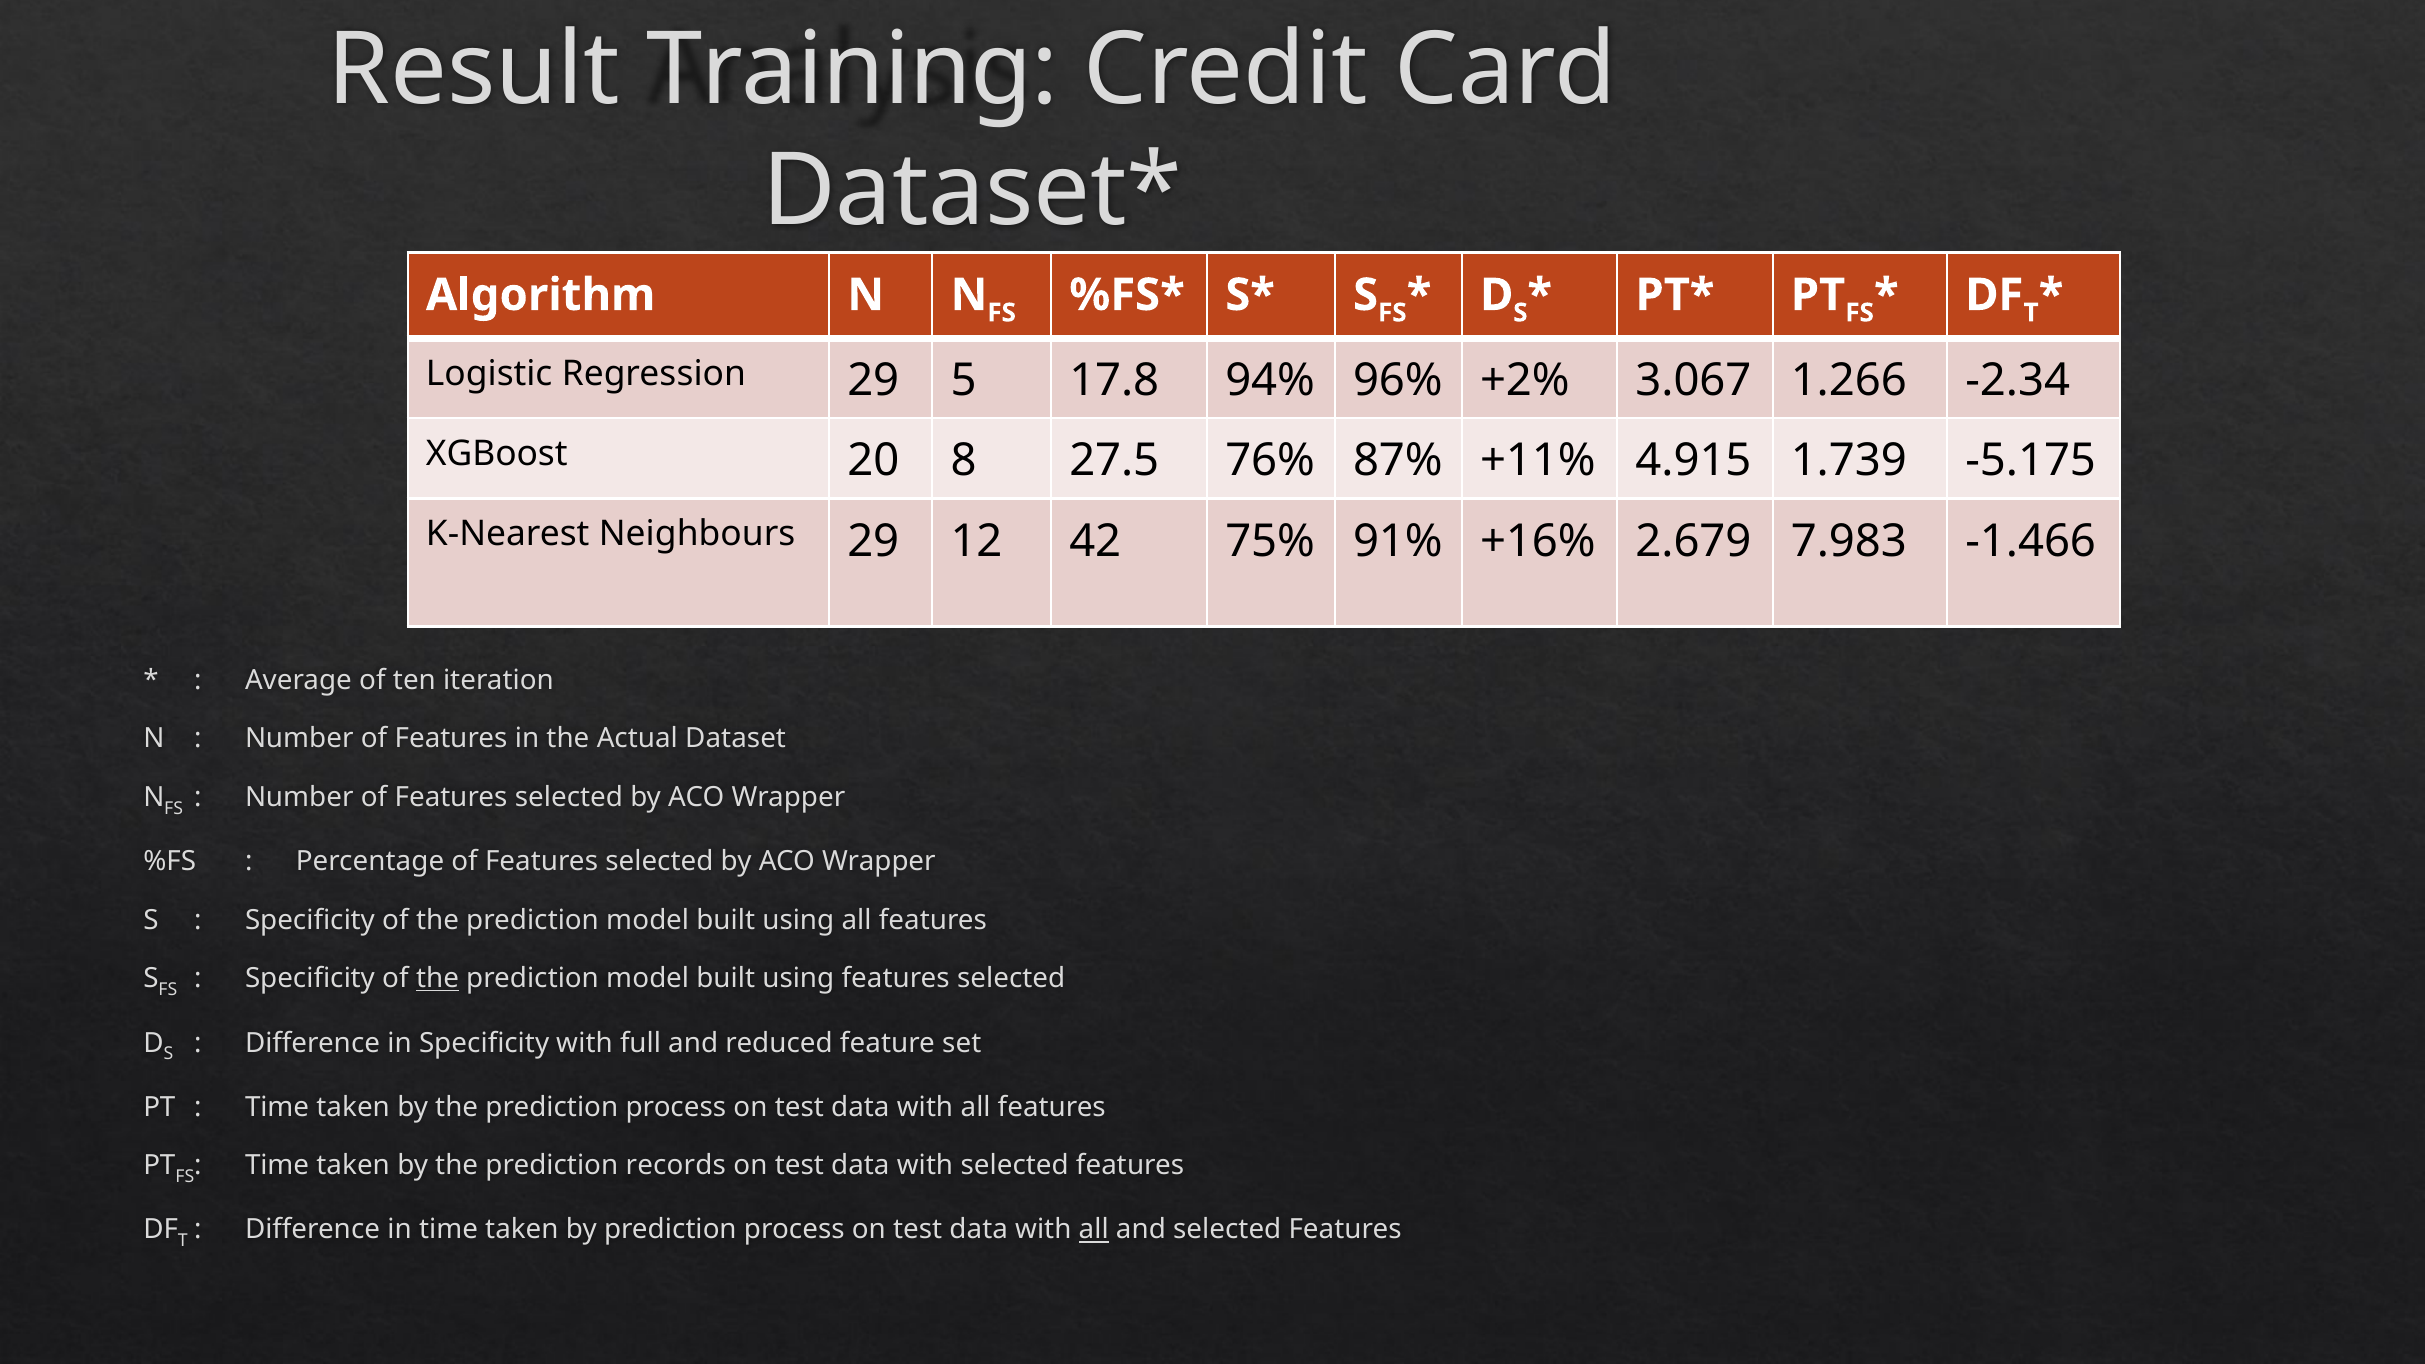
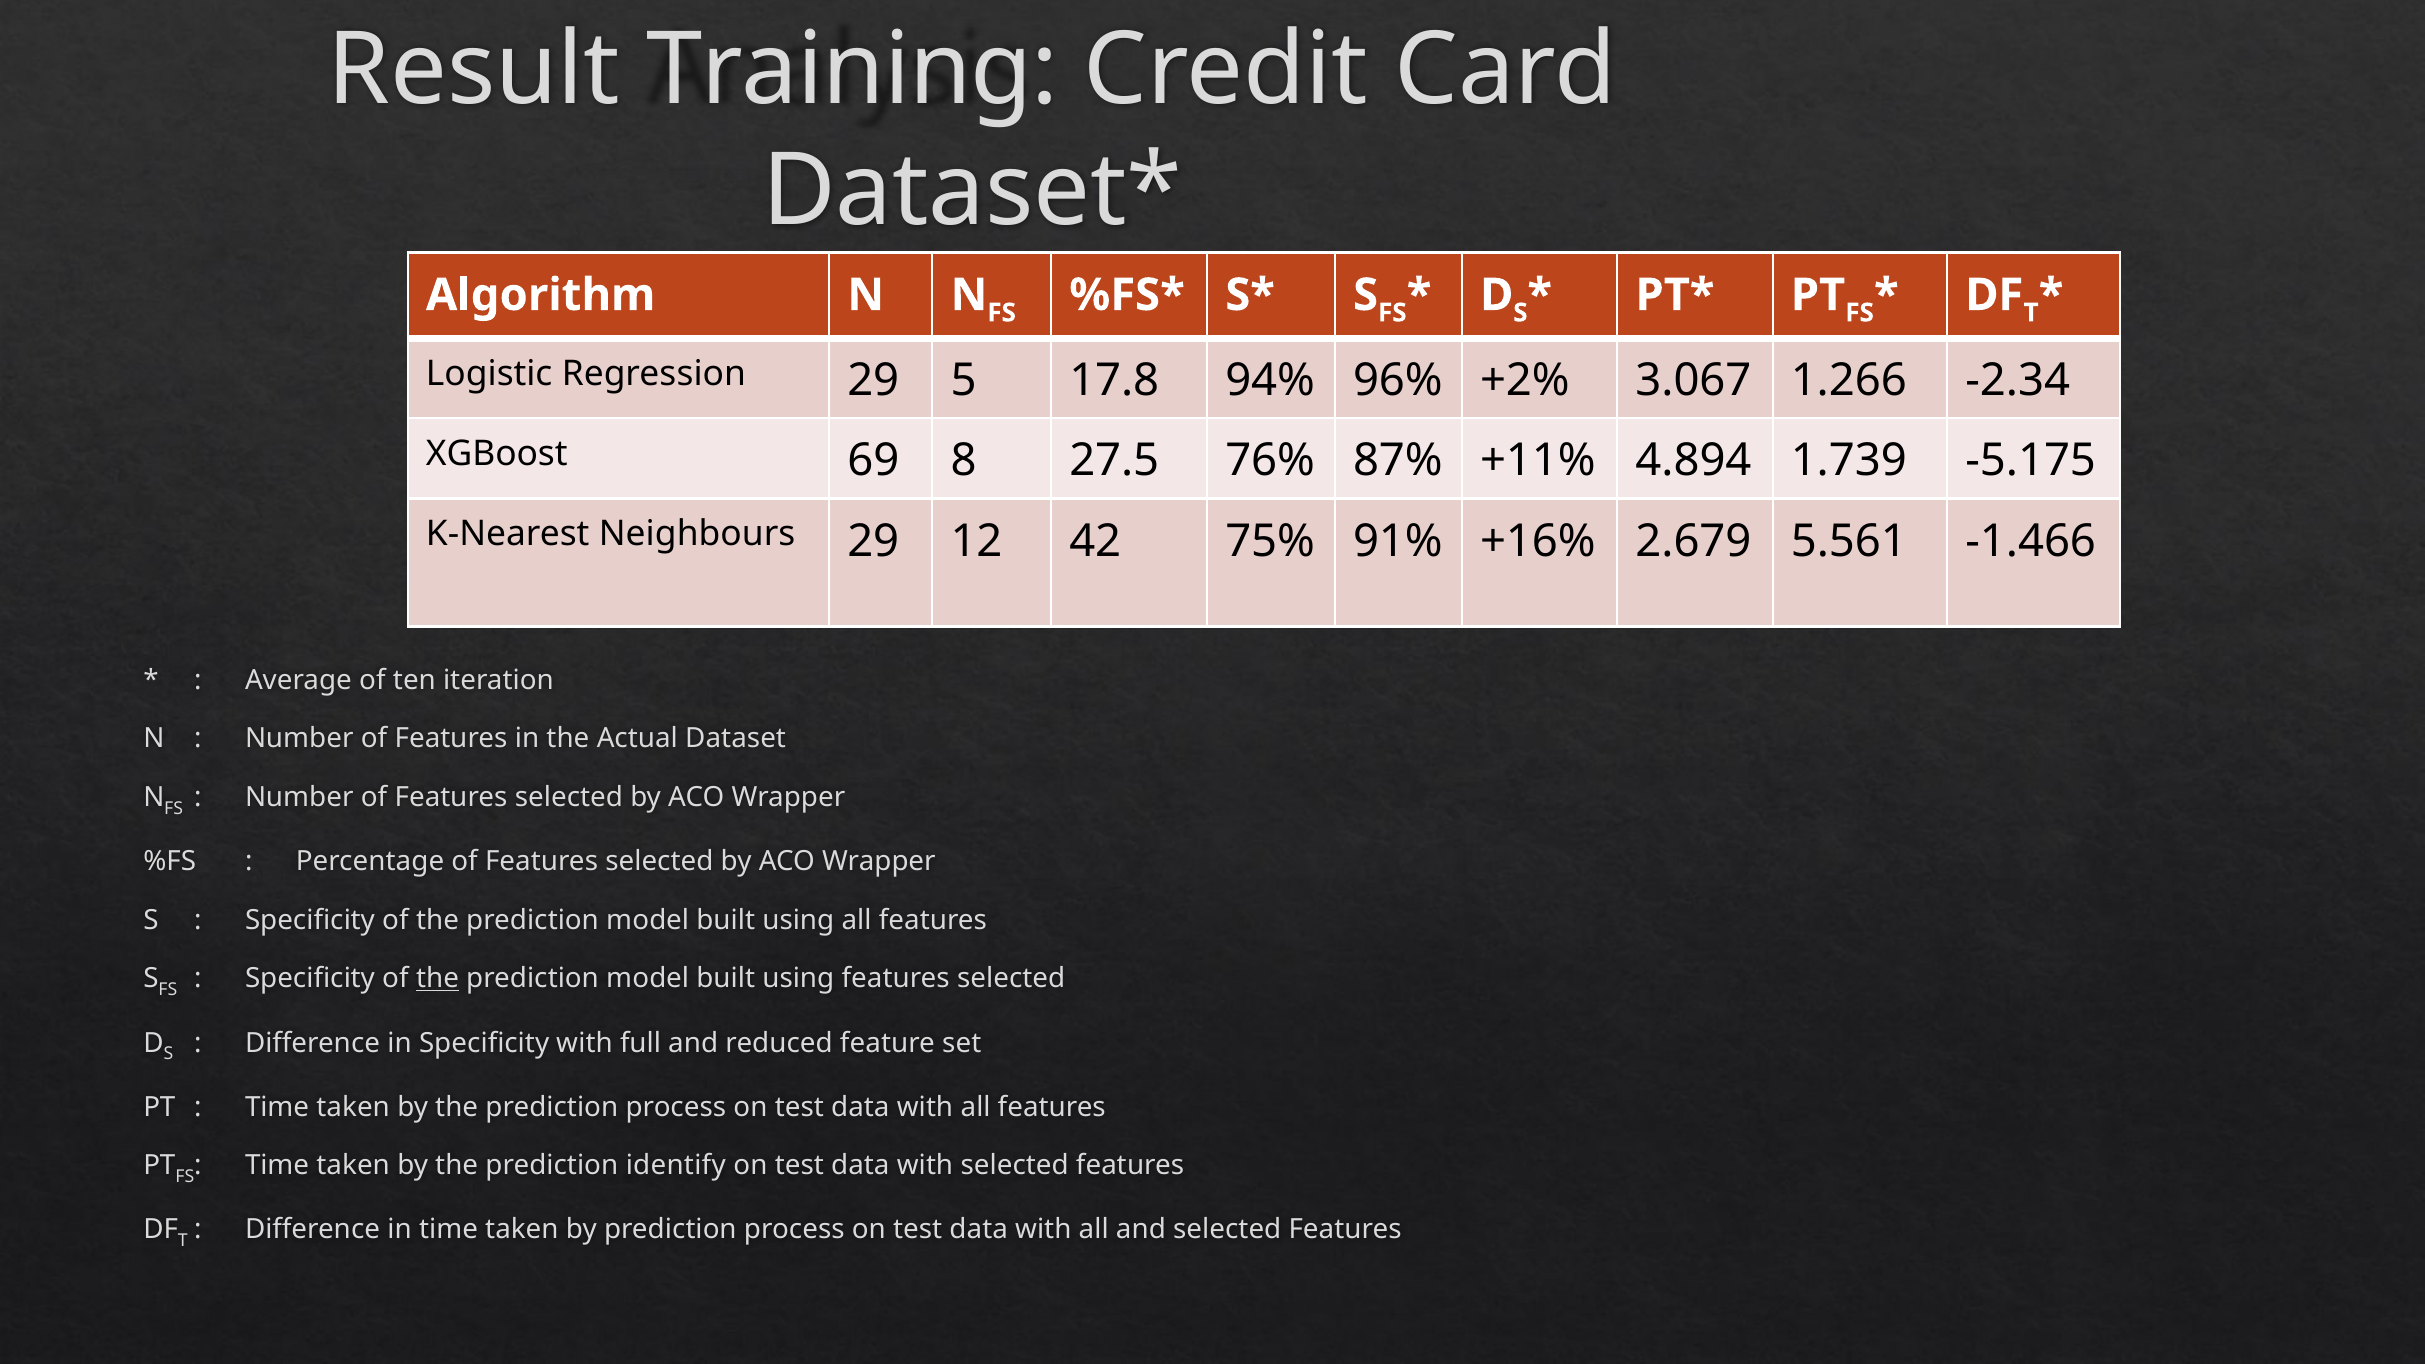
20: 20 -> 69 (873, 461)
4.915: 4.915 -> 4.894 (1693, 461)
7.983: 7.983 -> 5.561 (1849, 541)
records: records -> identify (676, 1166)
all underline: present -> none (1094, 1230)
